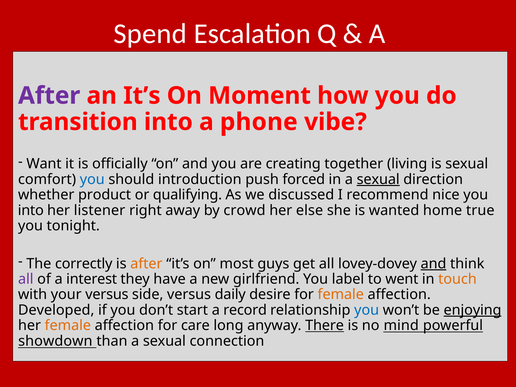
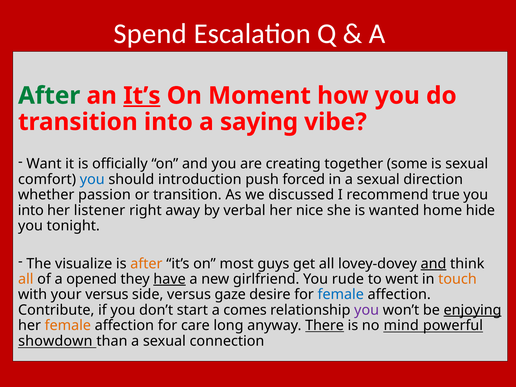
After colour: purple -> green (49, 96)
It’s underline: none -> present (142, 96)
phone: phone -> saying (259, 122)
living: living -> some (407, 164)
sexual underline: present -> none (378, 179)
product: product -> passion (105, 195)
or qualifying: qualifying -> transition (187, 195)
nice: nice -> true (446, 195)
crowd: crowd -> verbal (245, 210)
else: else -> nice (310, 210)
true: true -> hide (480, 210)
correctly: correctly -> visualize (84, 264)
all colour: purple -> orange (26, 279)
interest: interest -> opened (92, 279)
have underline: none -> present (170, 279)
label: label -> rude (348, 279)
daily: daily -> gaze (230, 295)
female colour: orange -> blue (341, 295)
Developed: Developed -> Contribute (56, 310)
record: record -> comes (245, 310)
you colour: blue -> purple (367, 310)
